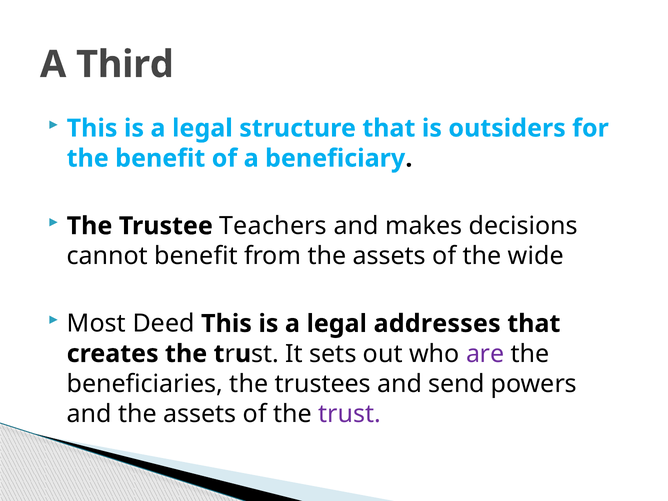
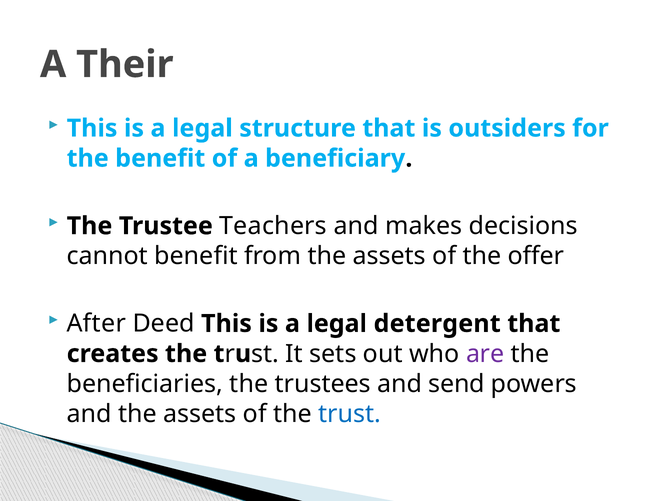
Third: Third -> Their (125, 64)
wide: wide -> offer (536, 256)
Most: Most -> After (96, 324)
addresses: addresses -> detergent (437, 324)
trust colour: purple -> blue (350, 414)
